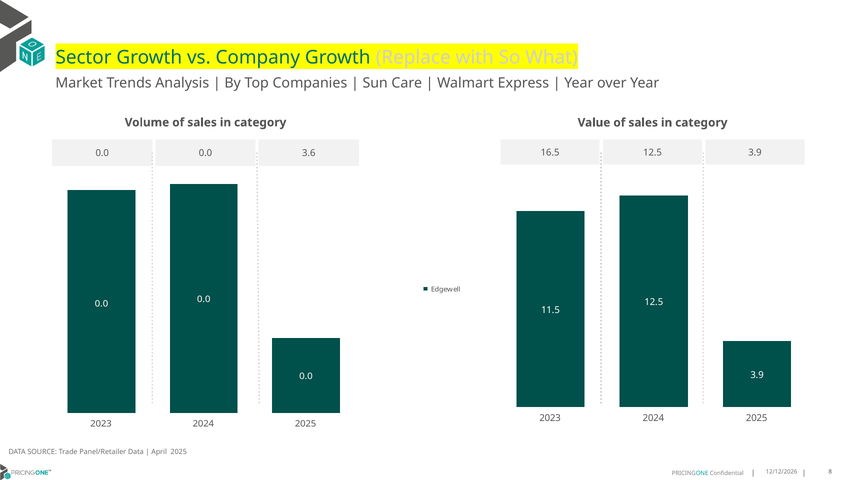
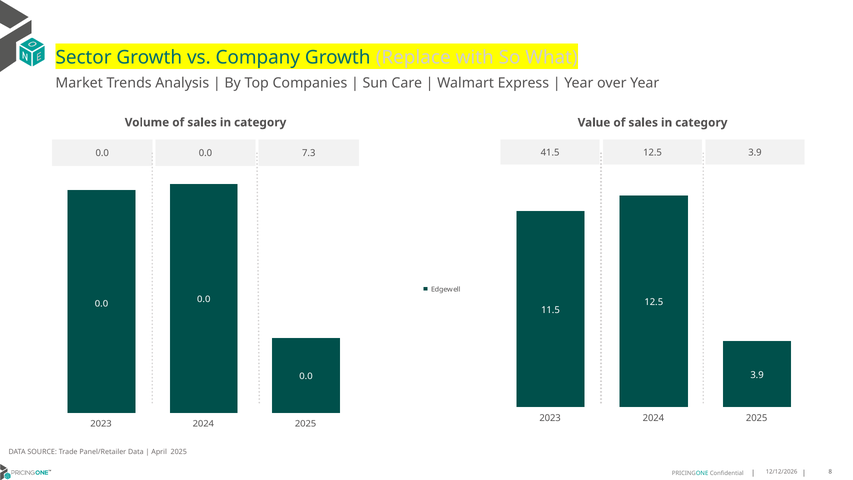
16.5: 16.5 -> 41.5 (550, 153)
3.6: 3.6 -> 7.3 (309, 153)
